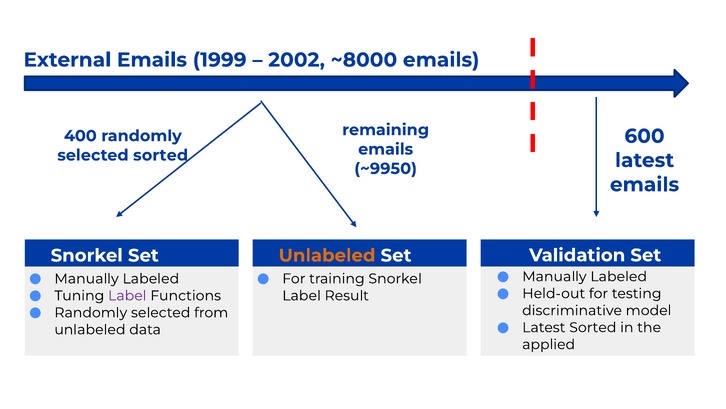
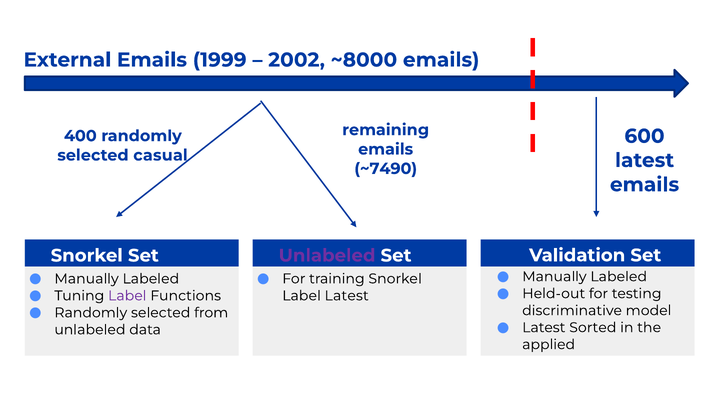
selected sorted: sorted -> casual (161, 155)
~9950: ~9950 -> ~7490 (386, 168)
Unlabeled colour: orange -> purple (327, 255)
Label Result: Result -> Latest (347, 295)
